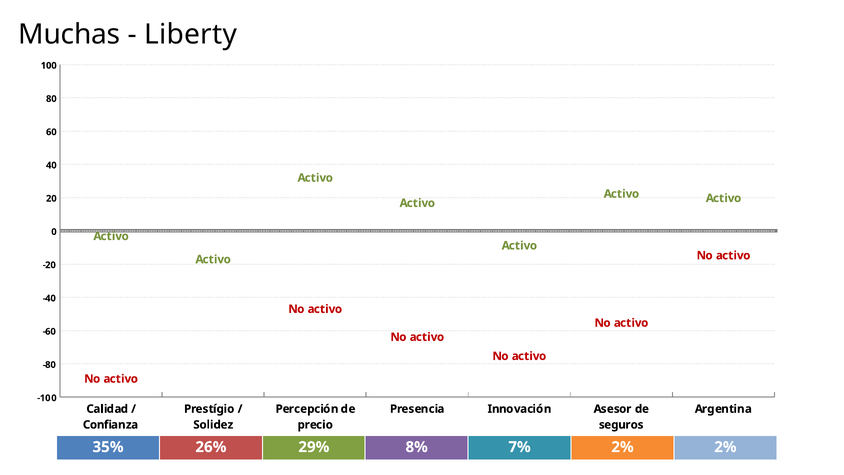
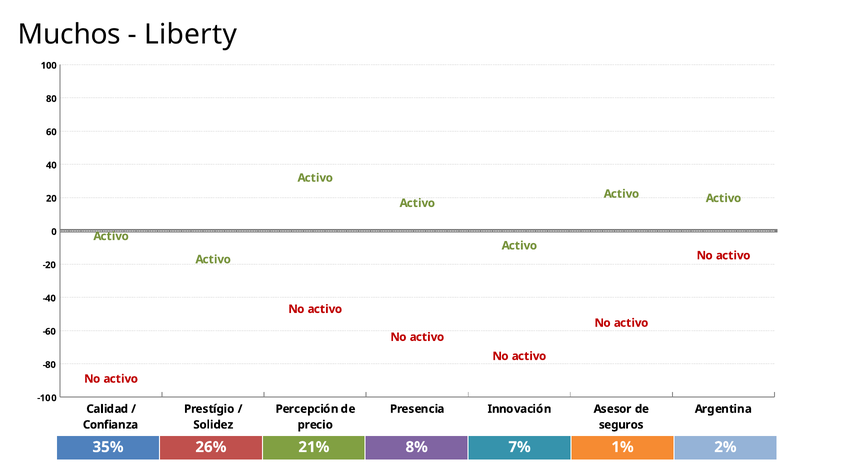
Muchas: Muchas -> Muchos (69, 34)
29%: 29% -> 21% (314, 447)
7% 2%: 2% -> 1% (623, 447)
